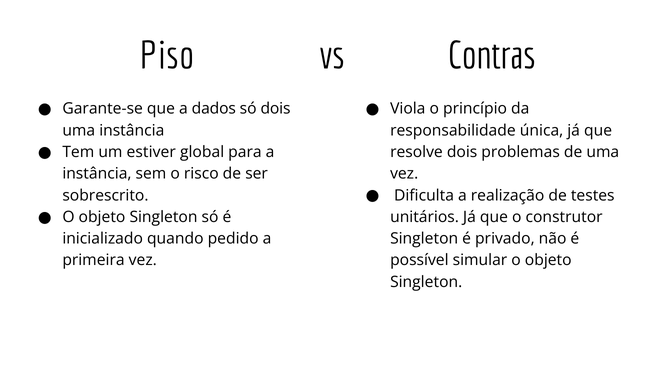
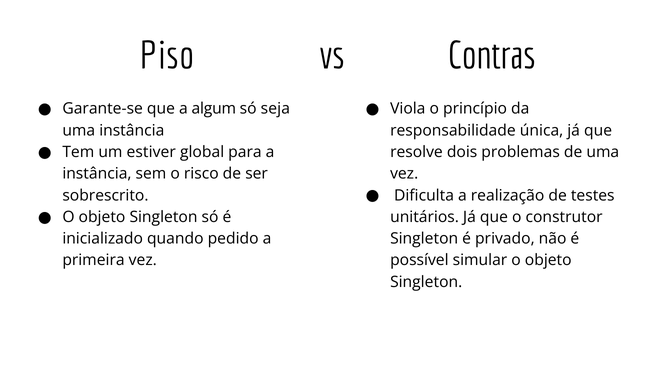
dados: dados -> algum (214, 109)
só dois: dois -> seja (275, 109)
